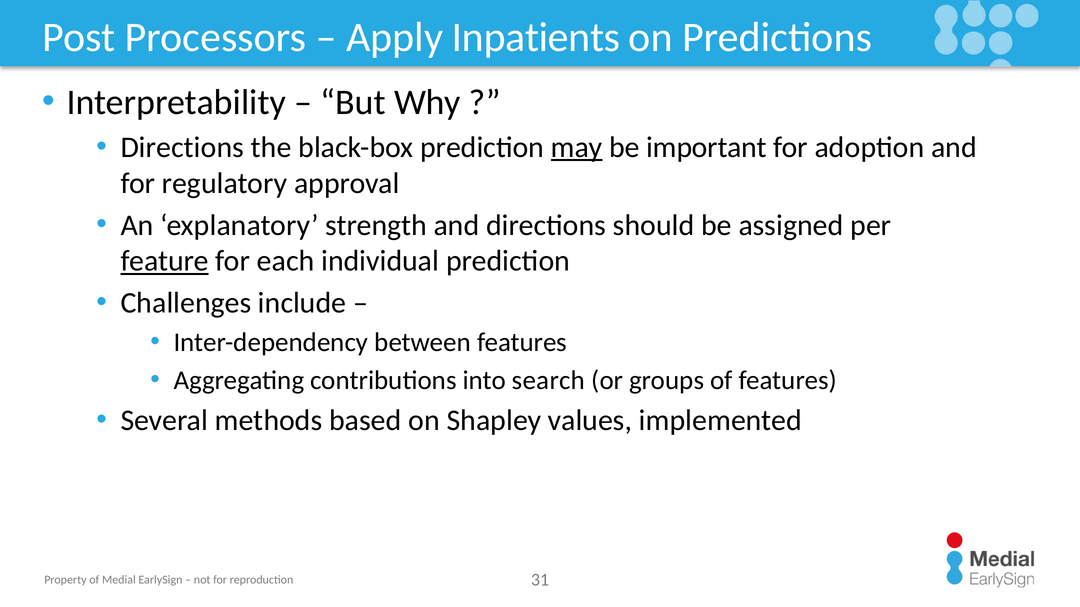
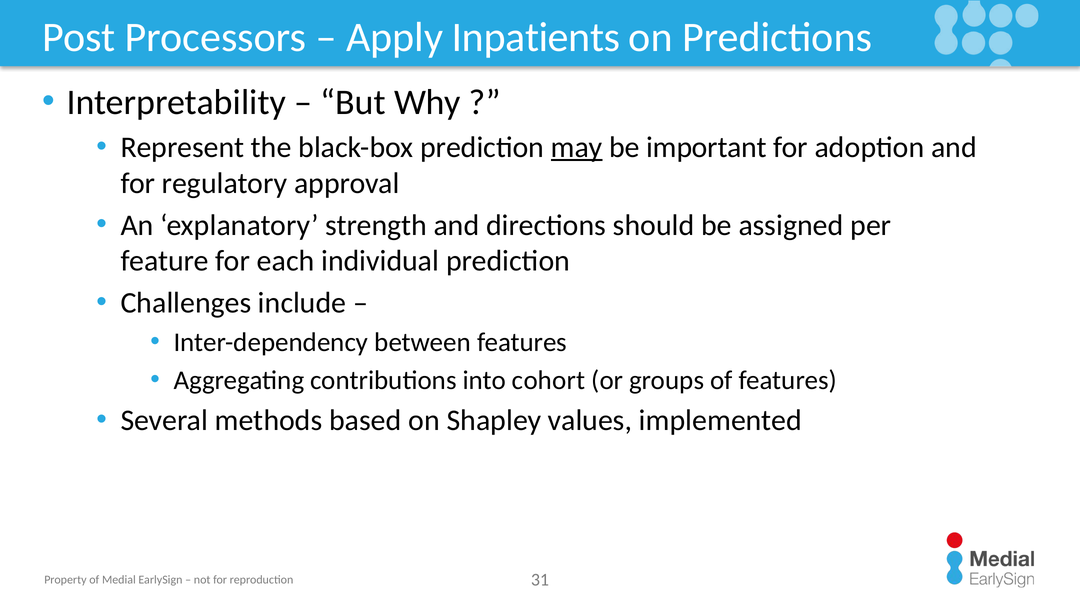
Directions: Directions -> Represent (182, 147)
feature underline: present -> none (165, 261)
search: search -> cohort (549, 380)
